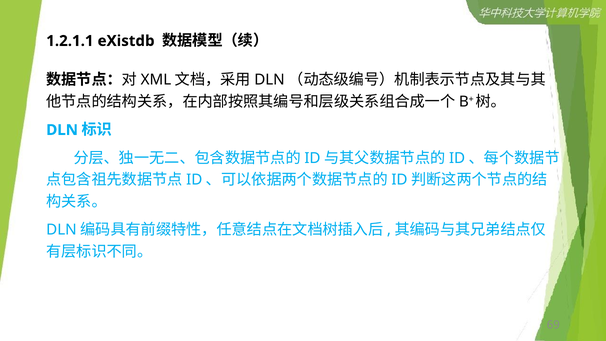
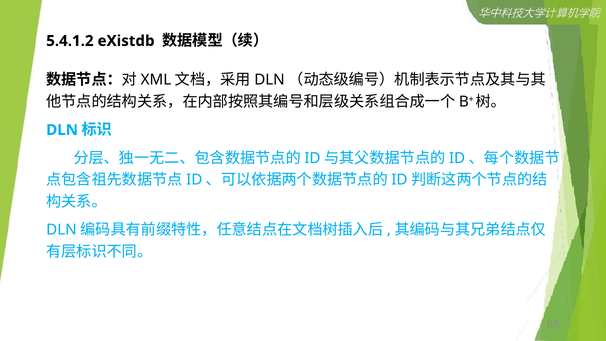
1.2.1.1: 1.2.1.1 -> 5.4.1.2 (70, 41)
